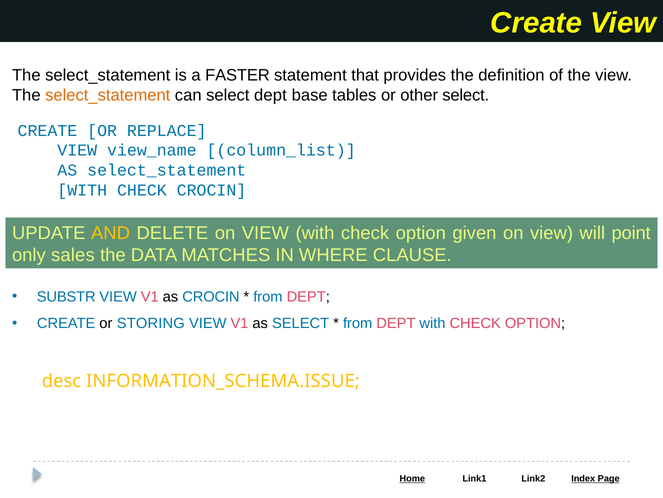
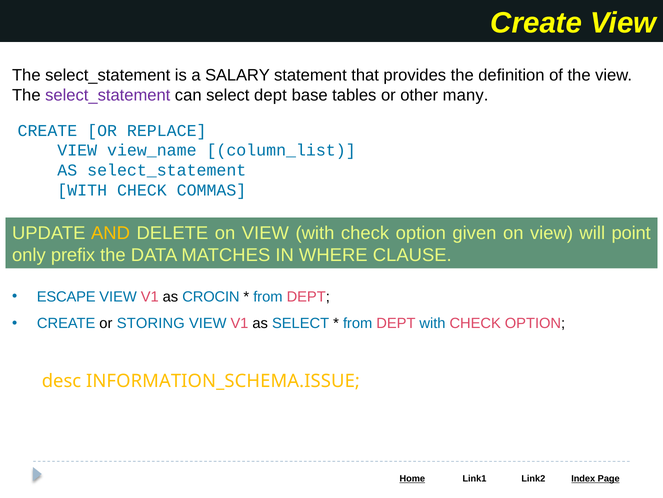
FASTER: FASTER -> SALARY (237, 75)
select_statement colour: orange -> purple (108, 95)
other select: select -> many (466, 95)
CHECK CROCIN: CROCIN -> COMMAS (211, 190)
sales: sales -> prefix (73, 255)
SUBSTR: SUBSTR -> ESCAPE (66, 297)
